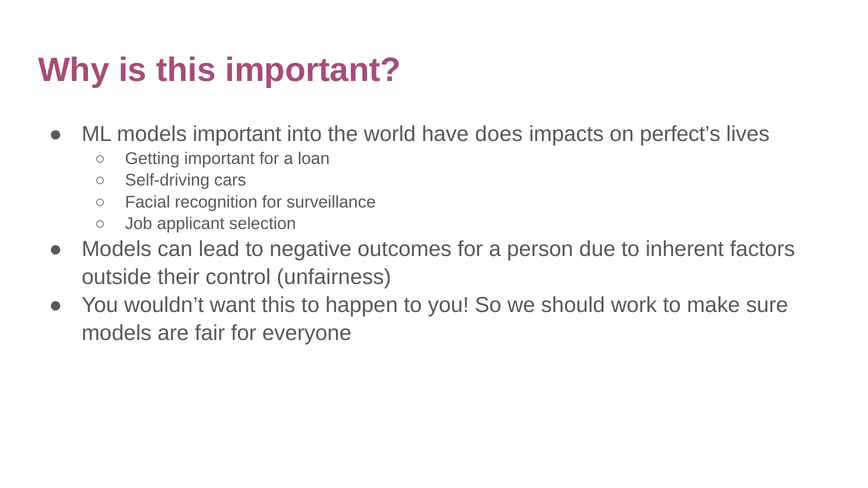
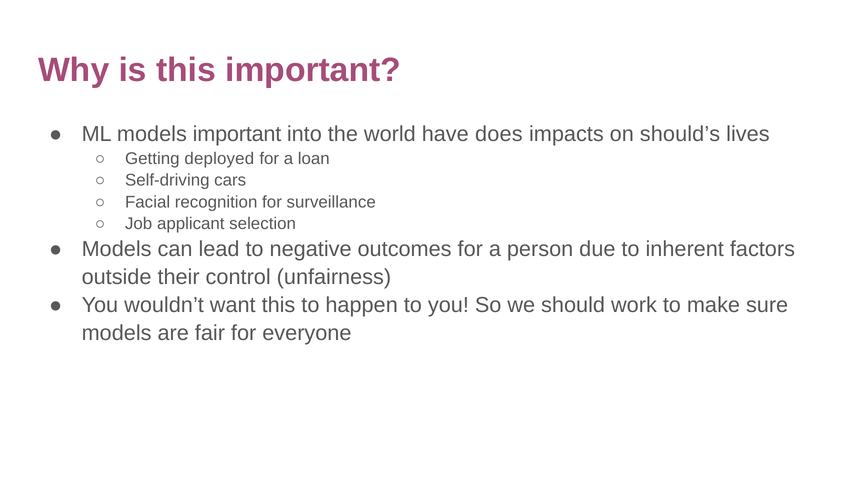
perfect’s: perfect’s -> should’s (680, 134)
Getting important: important -> deployed (219, 159)
